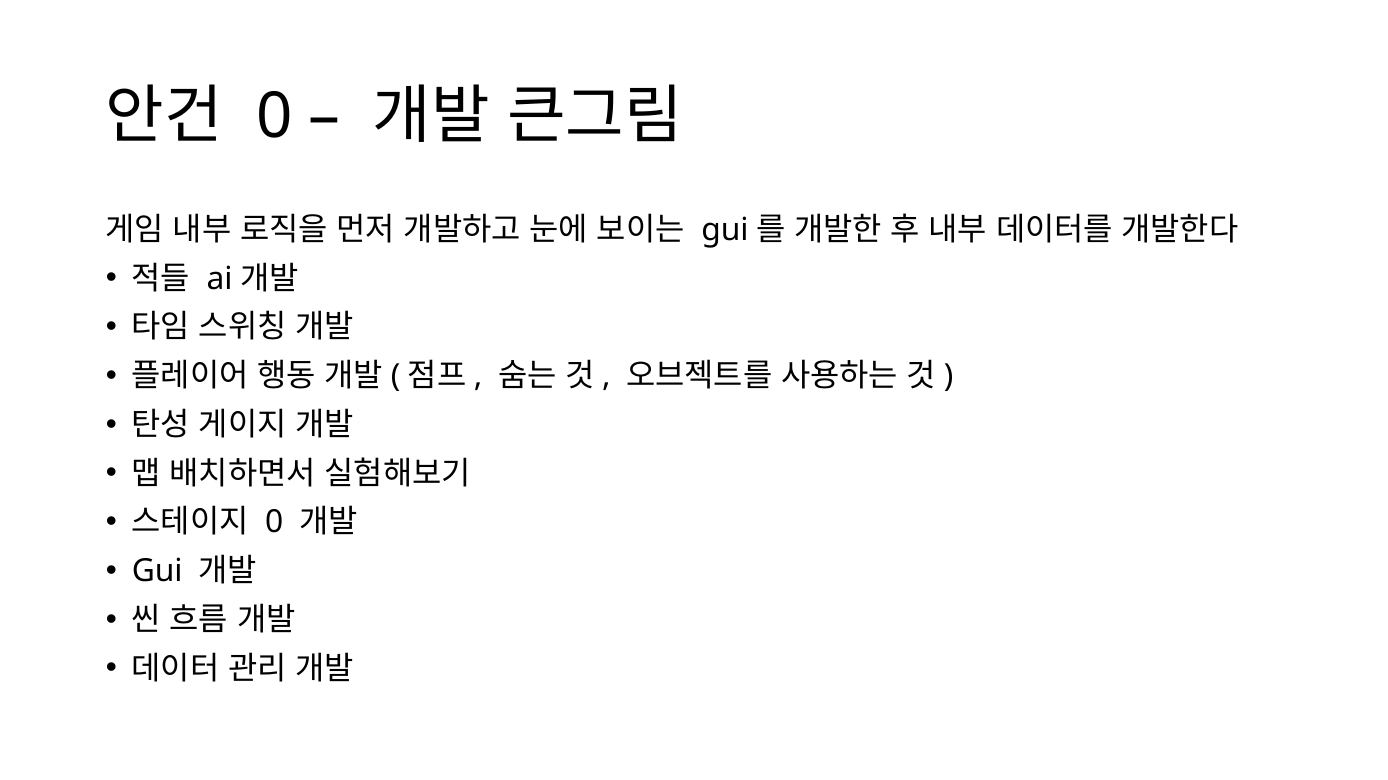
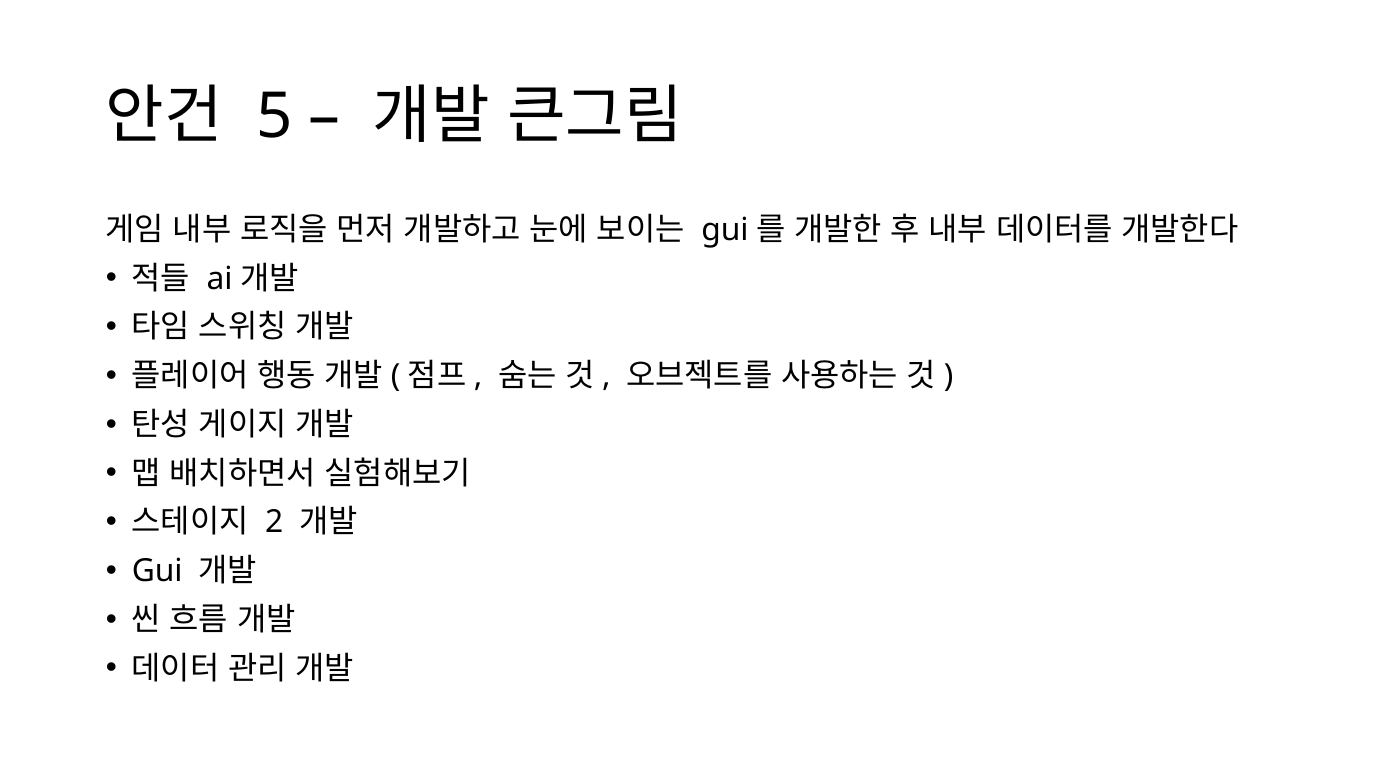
0: 0 -> 5 (274, 117)
0: 0 -> 2 (274, 523)
